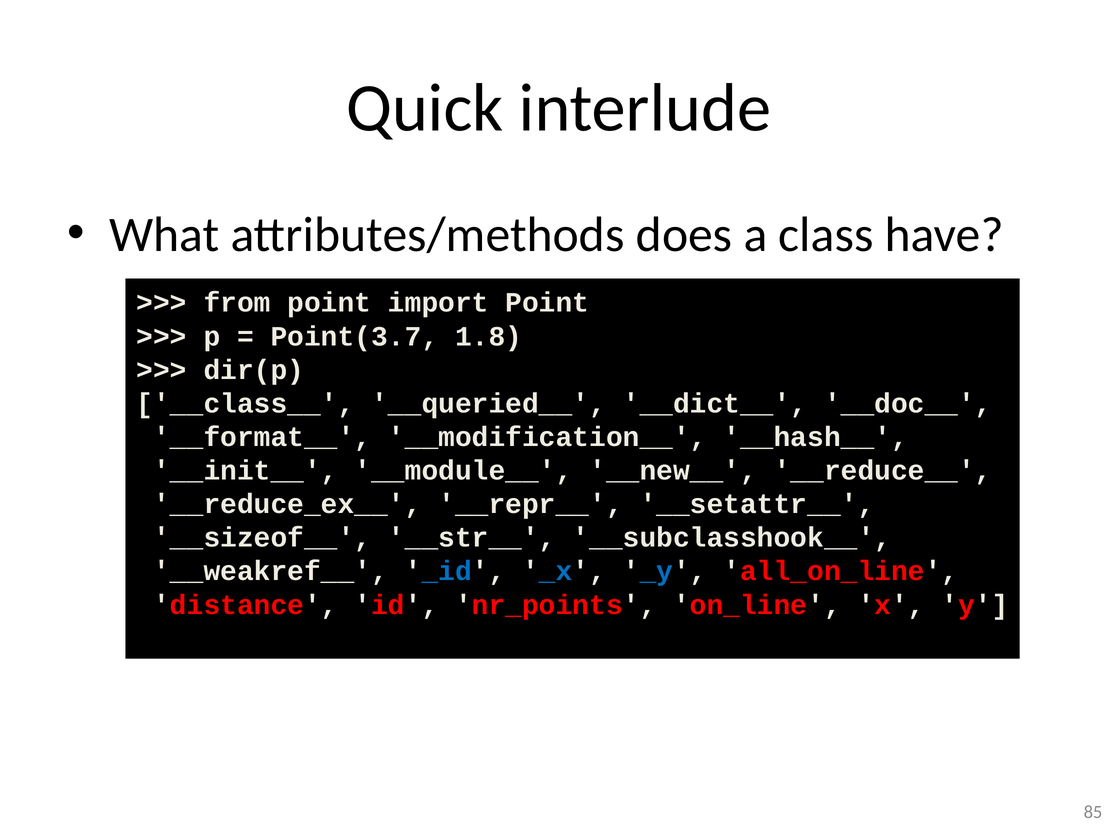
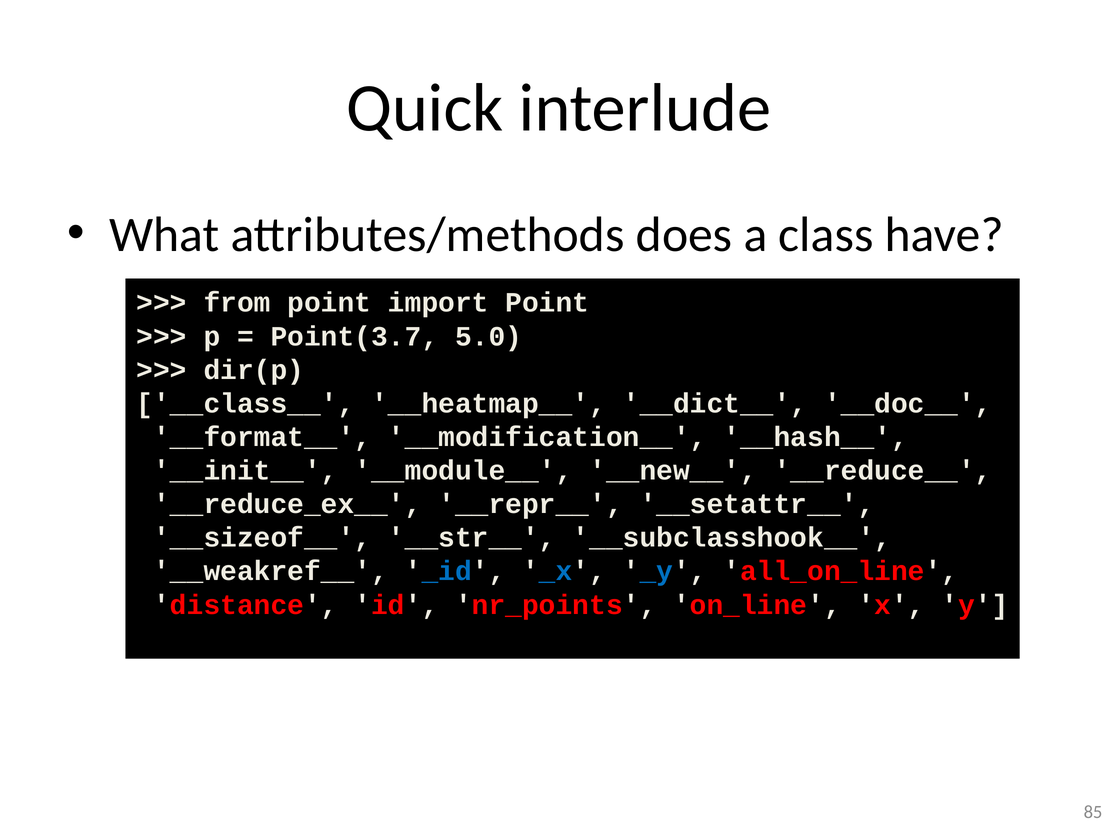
1.8: 1.8 -> 5.0 (489, 336)
__queried__: __queried__ -> __heatmap__ (489, 403)
